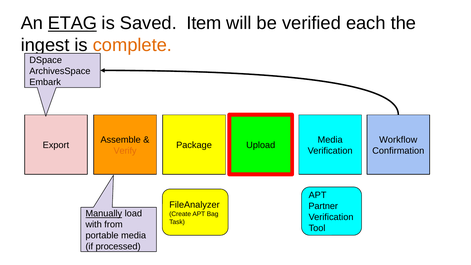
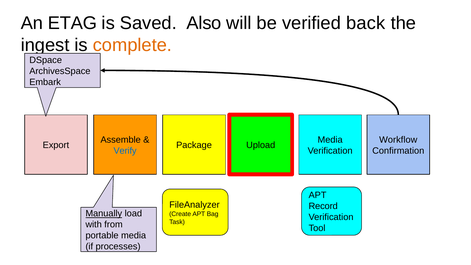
ETAG underline: present -> none (72, 23)
Item: Item -> Also (204, 23)
each: each -> back (366, 23)
Verify colour: orange -> blue (125, 151)
Partner: Partner -> Record (323, 206)
processed: processed -> processes (118, 247)
